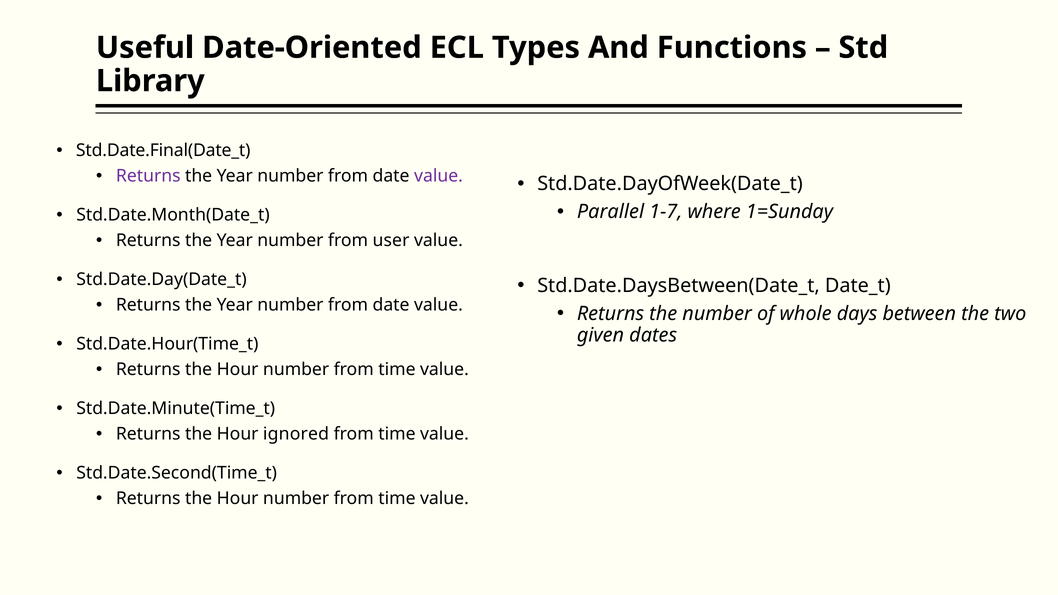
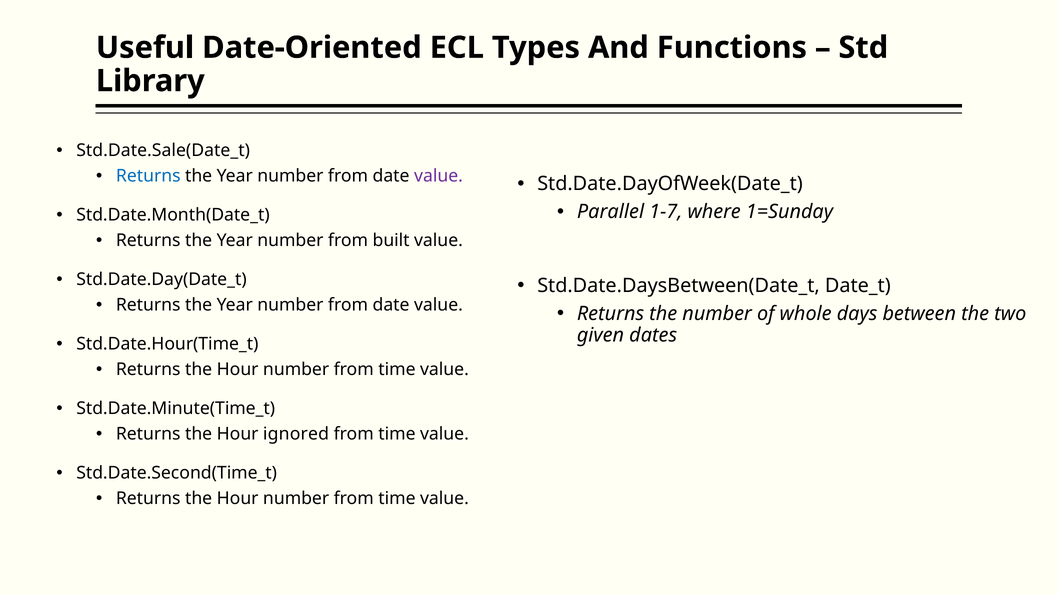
Std.Date.Final(Date_t: Std.Date.Final(Date_t -> Std.Date.Sale(Date_t (163, 151)
Returns colour: purple -> blue (148, 176)
user: user -> built (391, 241)
